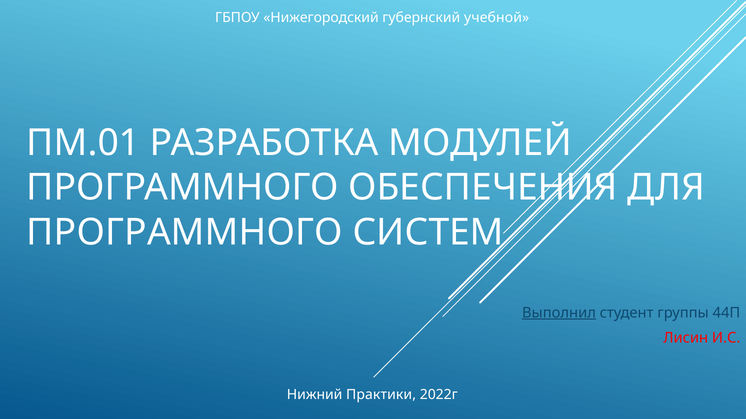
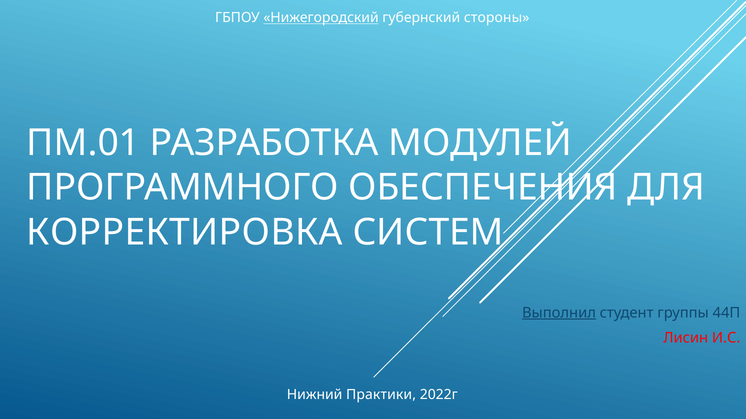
Нижегородский underline: none -> present (321, 18)
учебной: учебной -> стороны (497, 18)
ПРОГРАММНОГО: ПРОГРАММНОГО -> КОРРЕКТИРОВКА (185, 233)
